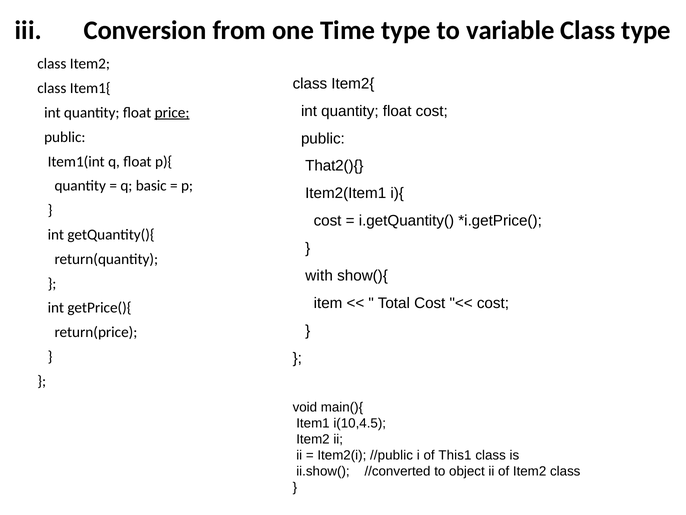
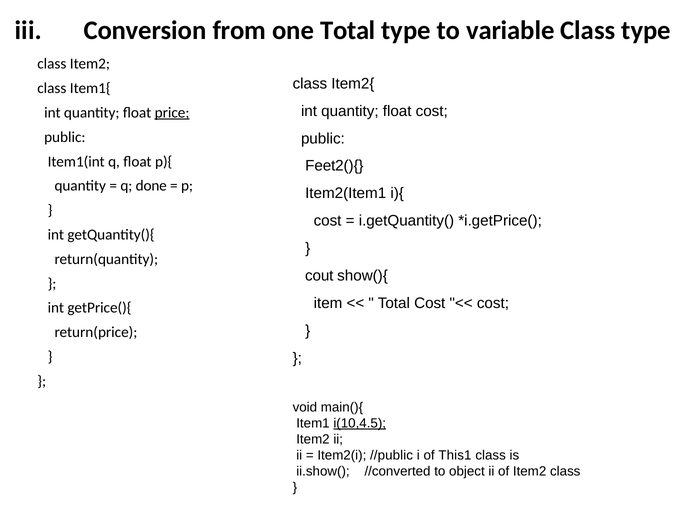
one Time: Time -> Total (348, 30)
That2(){: That2(){ -> Feet2(){ (334, 166)
basic: basic -> done (151, 186)
with: with -> cout (319, 275)
i(10,4.5 underline: none -> present (360, 423)
